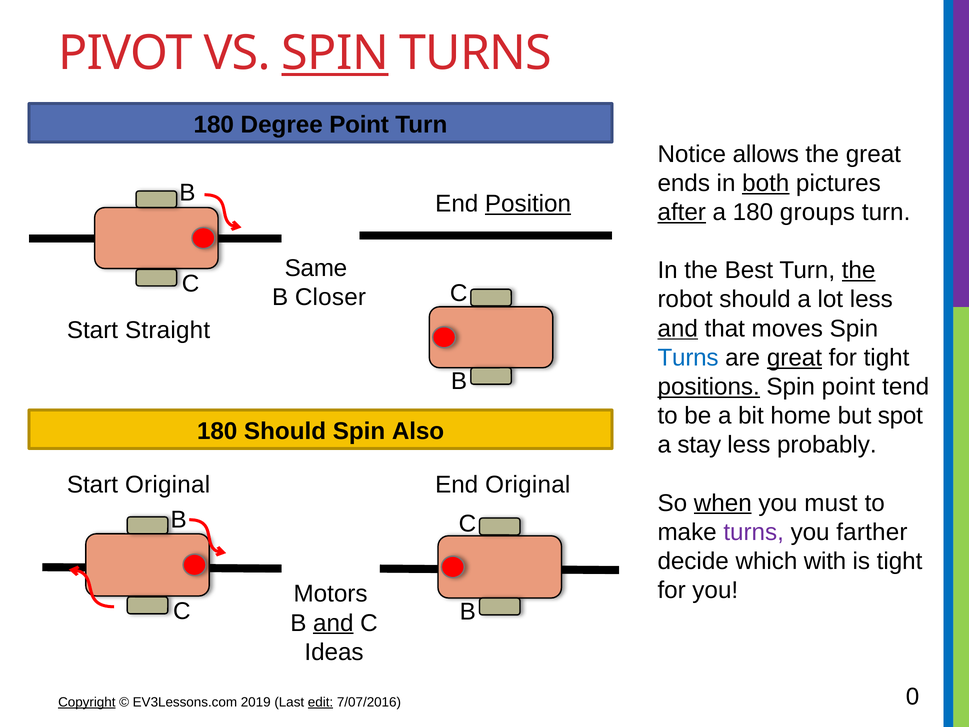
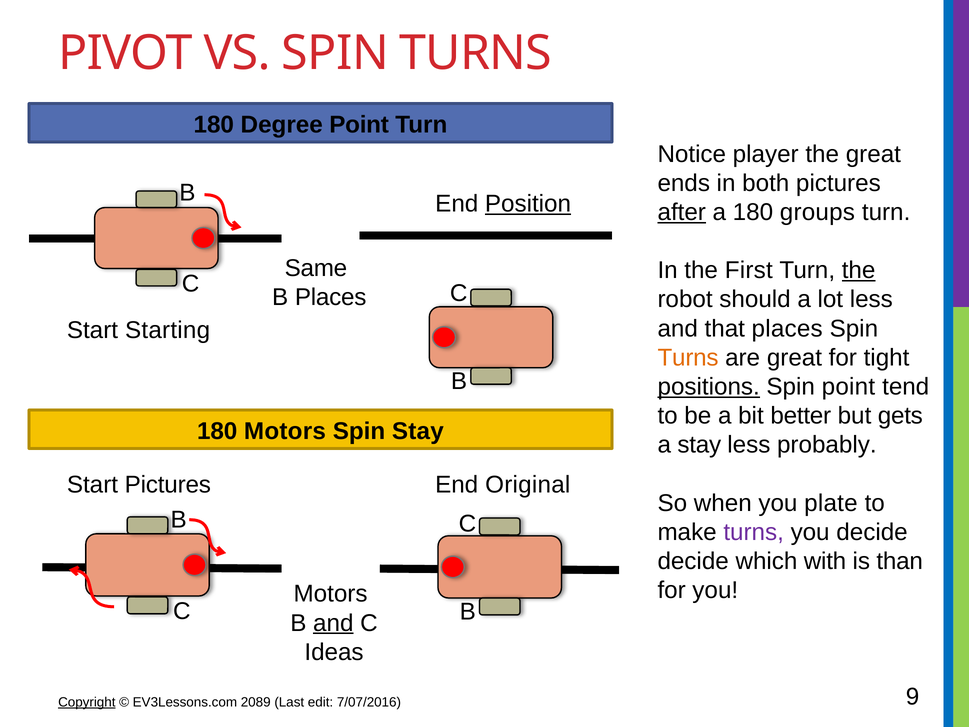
SPIN underline: present -> none (335, 53)
allows: allows -> player (766, 154)
both underline: present -> none (766, 183)
Best: Best -> First (749, 270)
B Closer: Closer -> Places (331, 297)
and underline: present -> none (678, 328)
that moves: moves -> places (787, 328)
Straight: Straight -> Starting (168, 330)
Turns colour: blue -> orange (688, 358)
great underline: present -> none (794, 358)
home: home -> better (801, 416)
spot: spot -> gets (900, 416)
180 Should: Should -> Motors (285, 431)
Spin Also: Also -> Stay (418, 431)
Start Original: Original -> Pictures (168, 484)
when underline: present -> none (723, 503)
must: must -> plate (831, 503)
you farther: farther -> decide (872, 532)
is tight: tight -> than (900, 561)
2019: 2019 -> 2089 (256, 702)
edit underline: present -> none (321, 702)
0: 0 -> 9 (913, 697)
